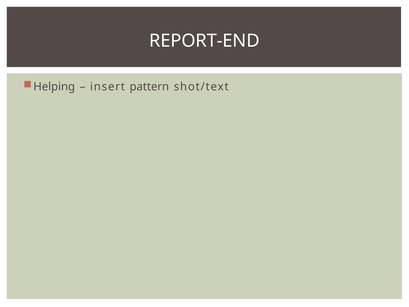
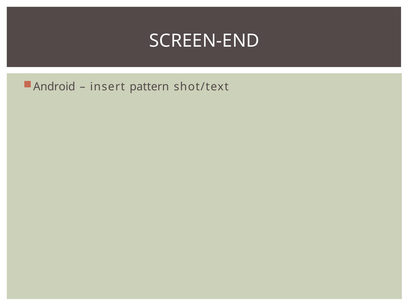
REPORT-END: REPORT-END -> SCREEN-END (204, 41)
Helping: Helping -> Android (54, 87)
